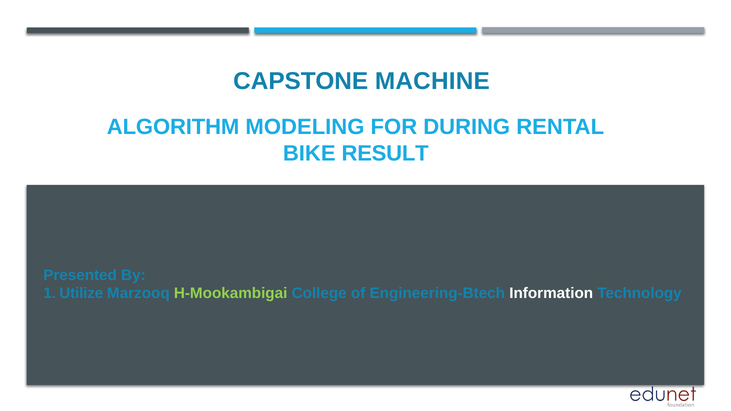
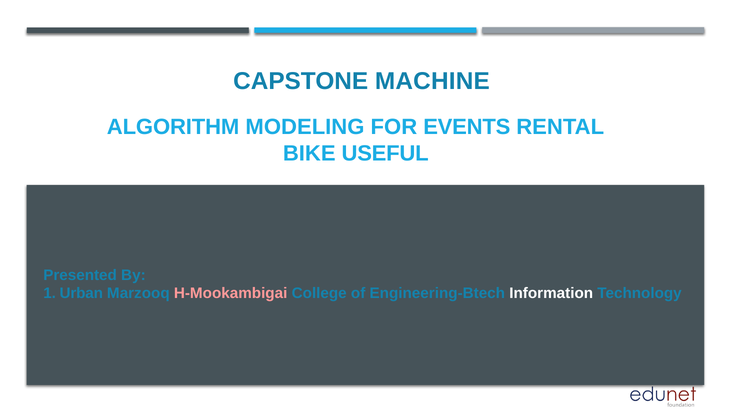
DURING: DURING -> EVENTS (467, 127)
RESULT: RESULT -> USEFUL (385, 153)
Utilize: Utilize -> Urban (81, 293)
H-Mookambigai colour: light green -> pink (231, 293)
